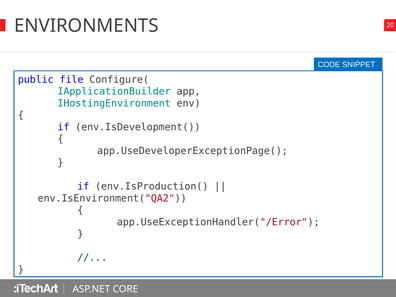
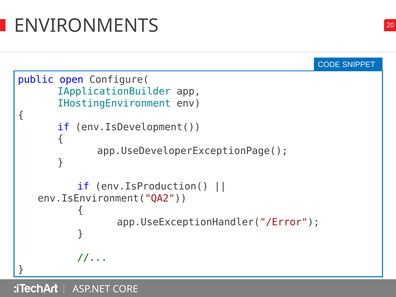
file: file -> open (72, 79)
